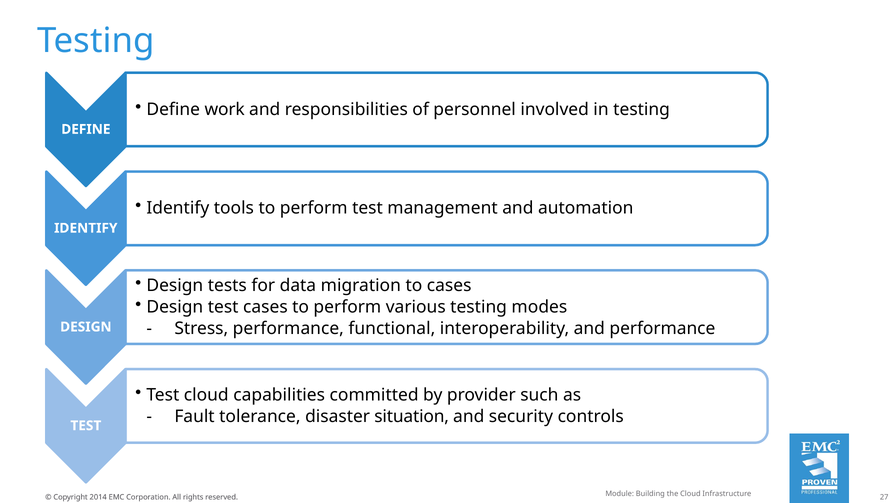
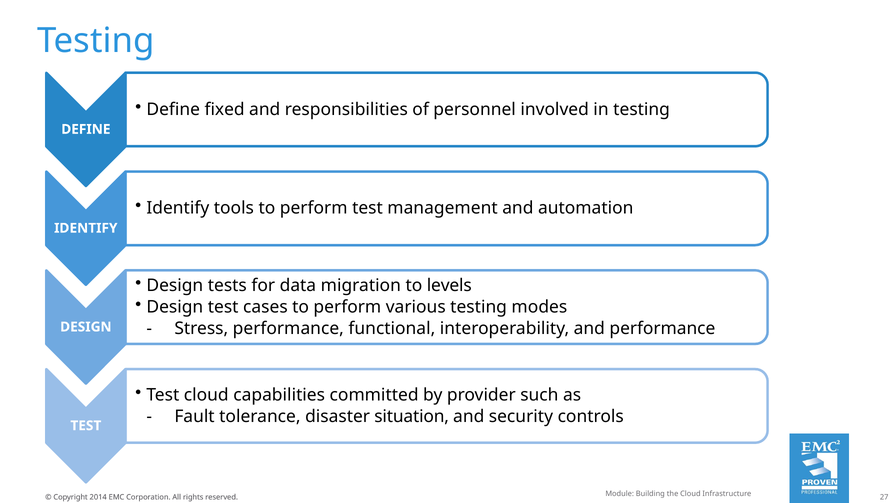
work: work -> fixed (225, 109)
to cases: cases -> levels (449, 286)
